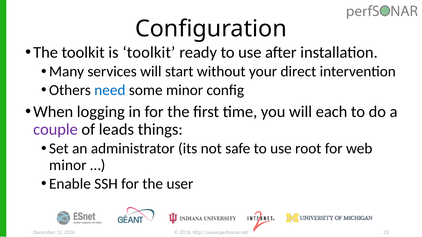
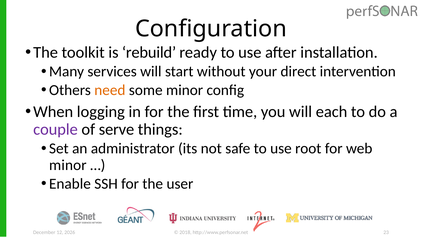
is toolkit: toolkit -> rebuild (149, 52)
need colour: blue -> orange (110, 90)
leads: leads -> serve (116, 130)
